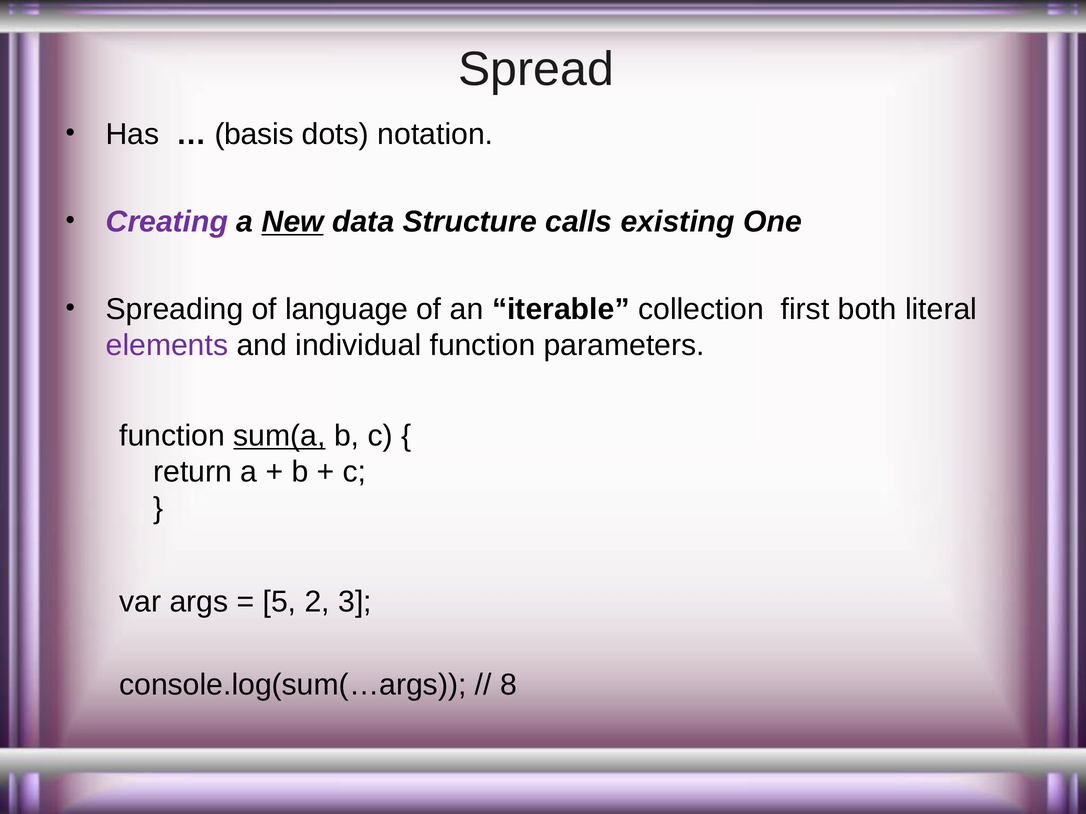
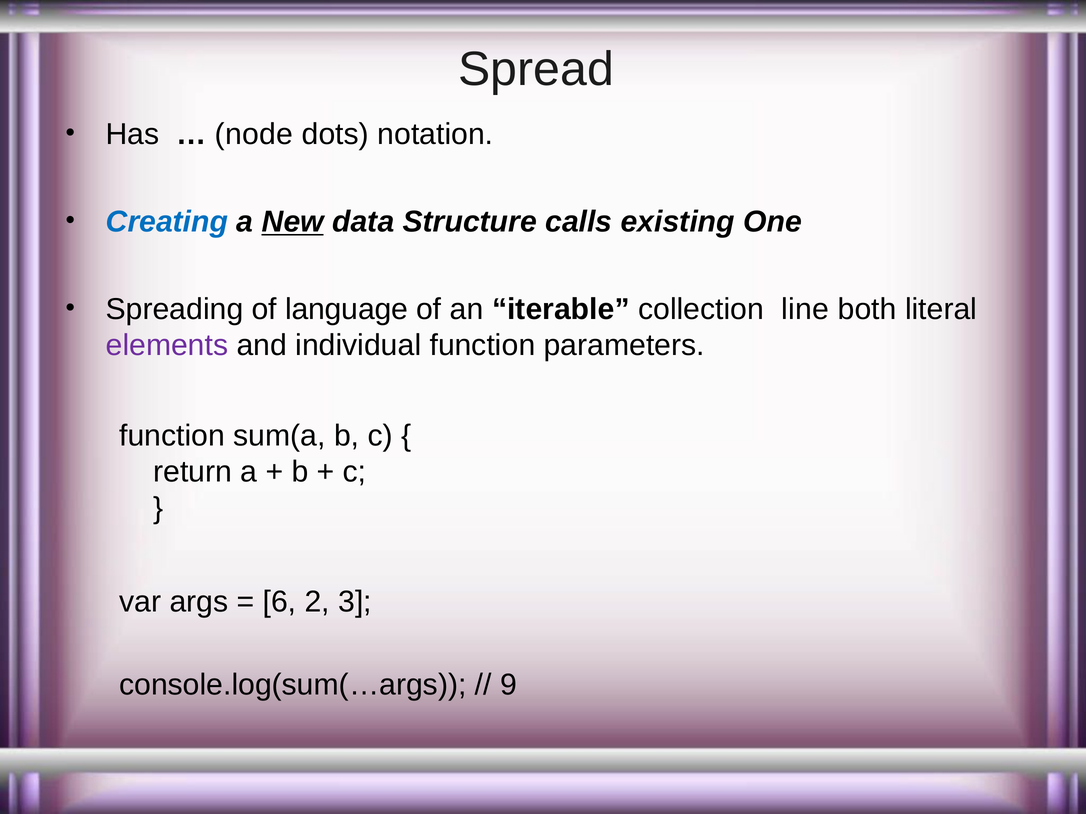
basis: basis -> node (254, 134)
Creating colour: purple -> blue (167, 222)
first: first -> line (805, 309)
sum(a underline: present -> none (280, 436)
5: 5 -> 6 (279, 602)
8: 8 -> 9 (508, 685)
